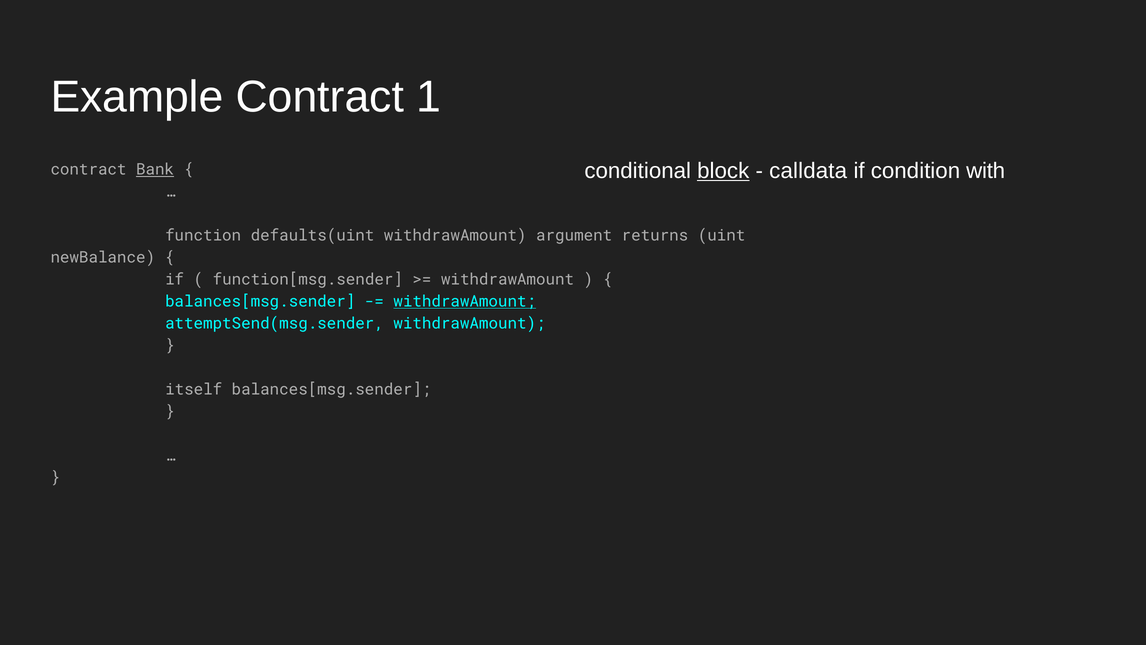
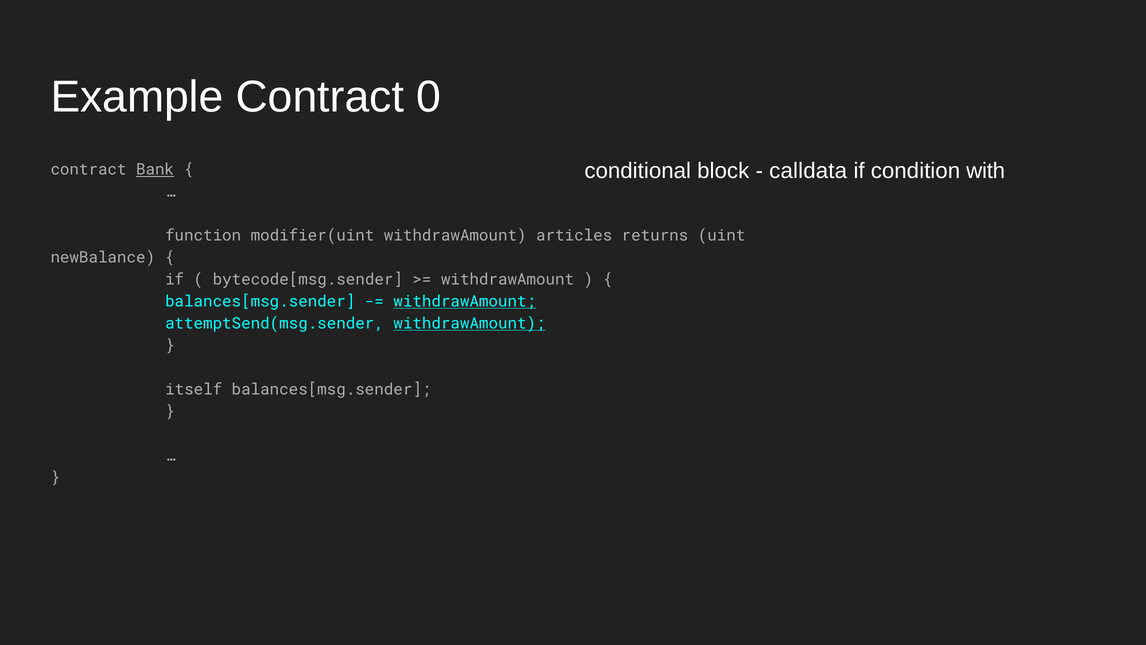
1: 1 -> 0 (429, 97)
block underline: present -> none (723, 171)
defaults(uint: defaults(uint -> modifier(uint (313, 235)
argument: argument -> articles (574, 235)
function[msg.sender: function[msg.sender -> bytecode[msg.sender (308, 279)
withdrawAmount underline: none -> present (470, 323)
